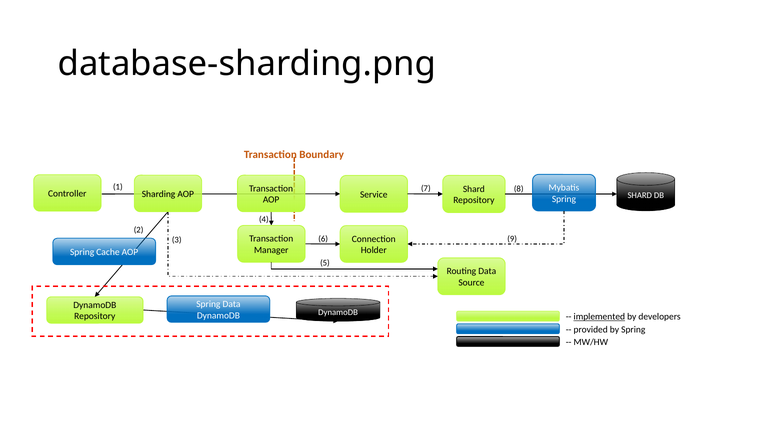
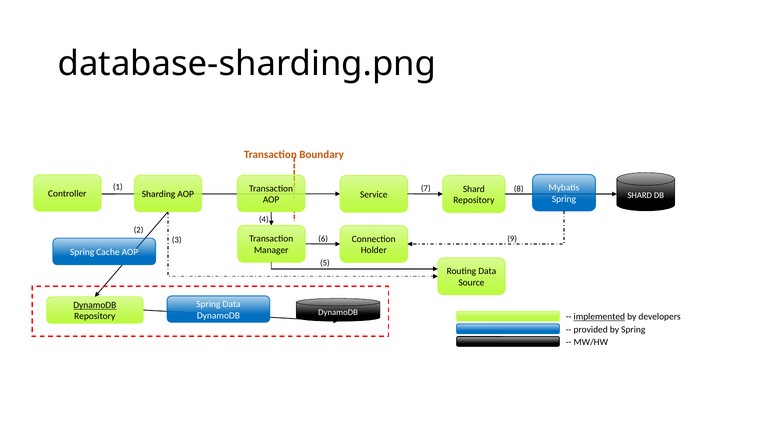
DynamoDB underline: none -> present (95, 305)
